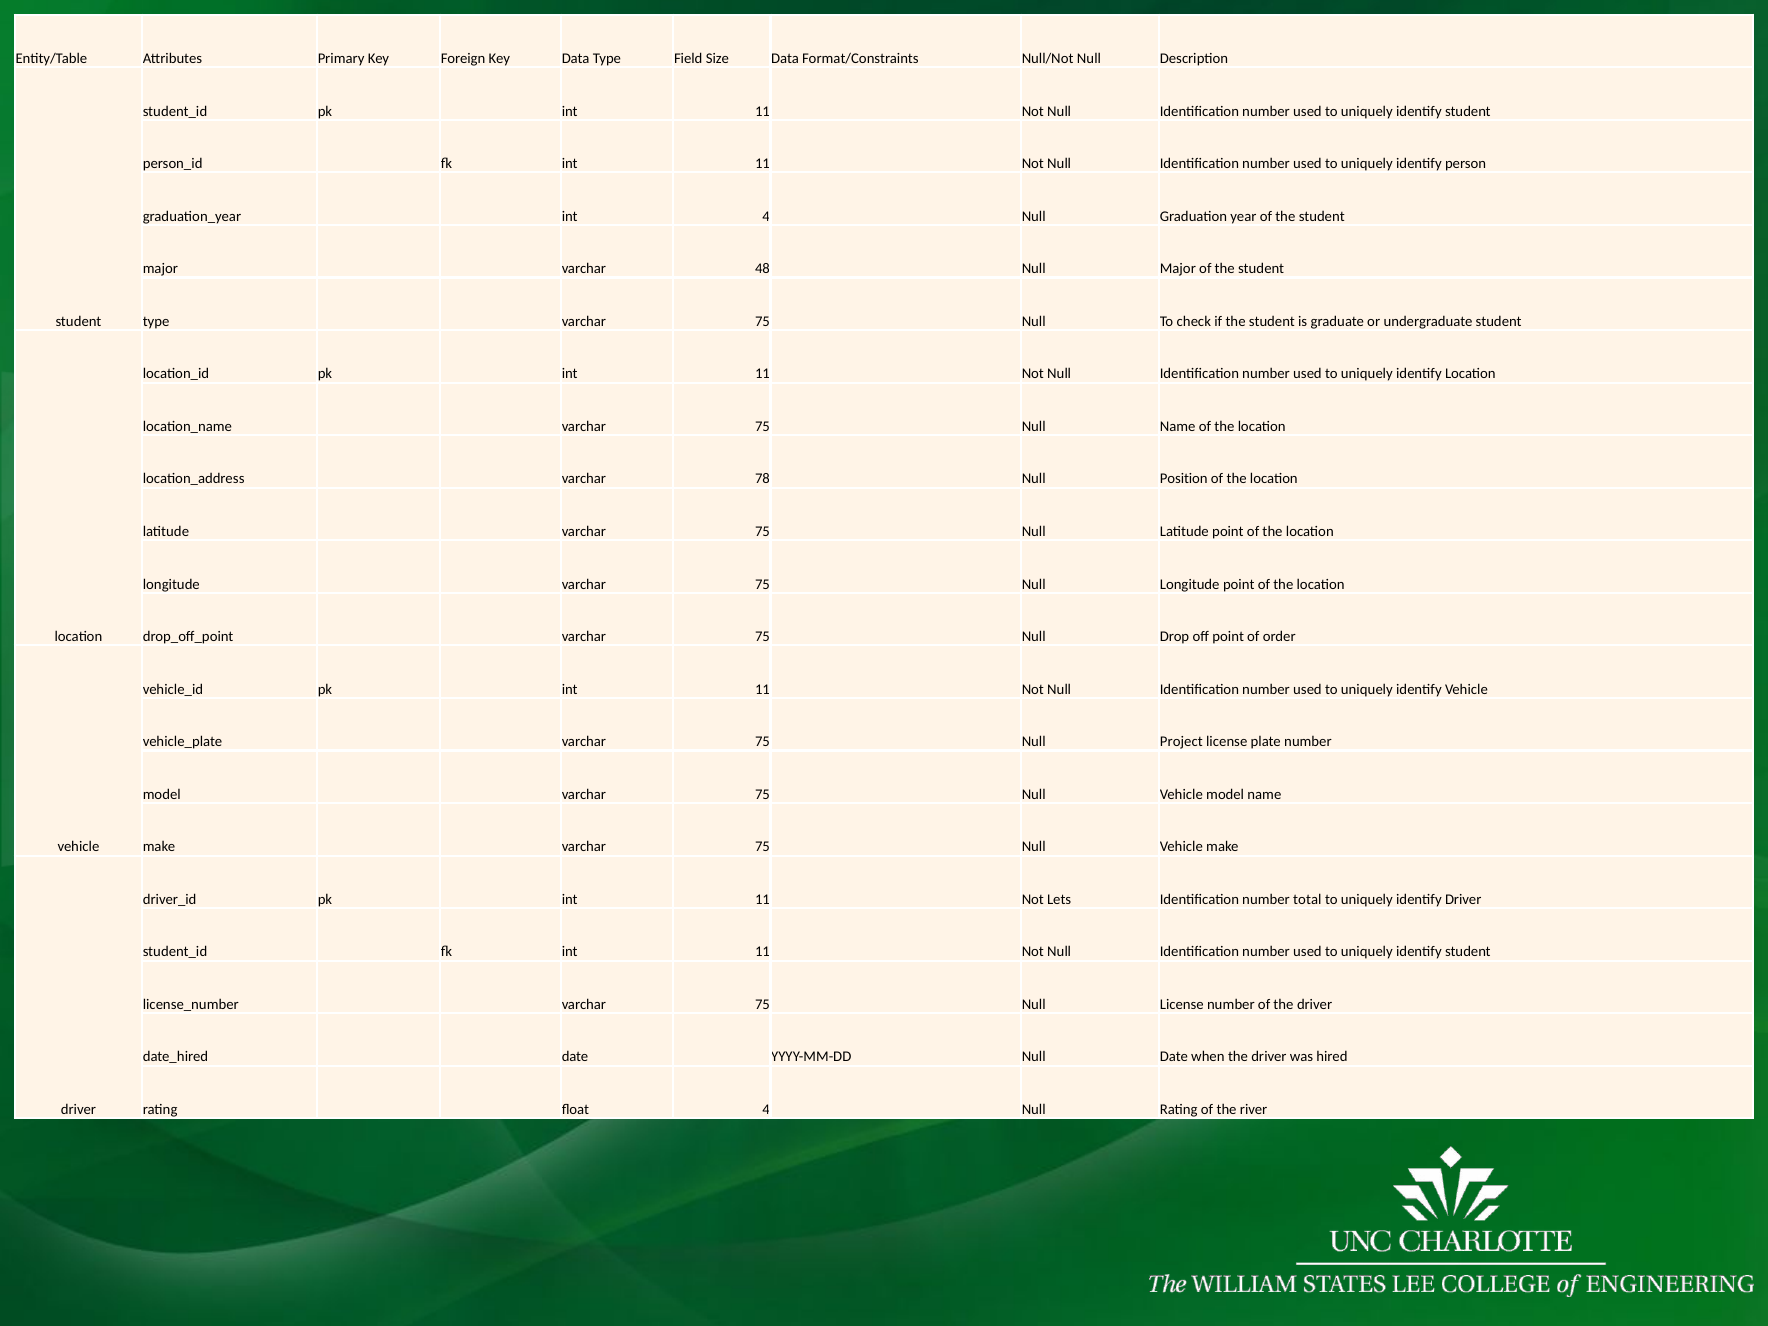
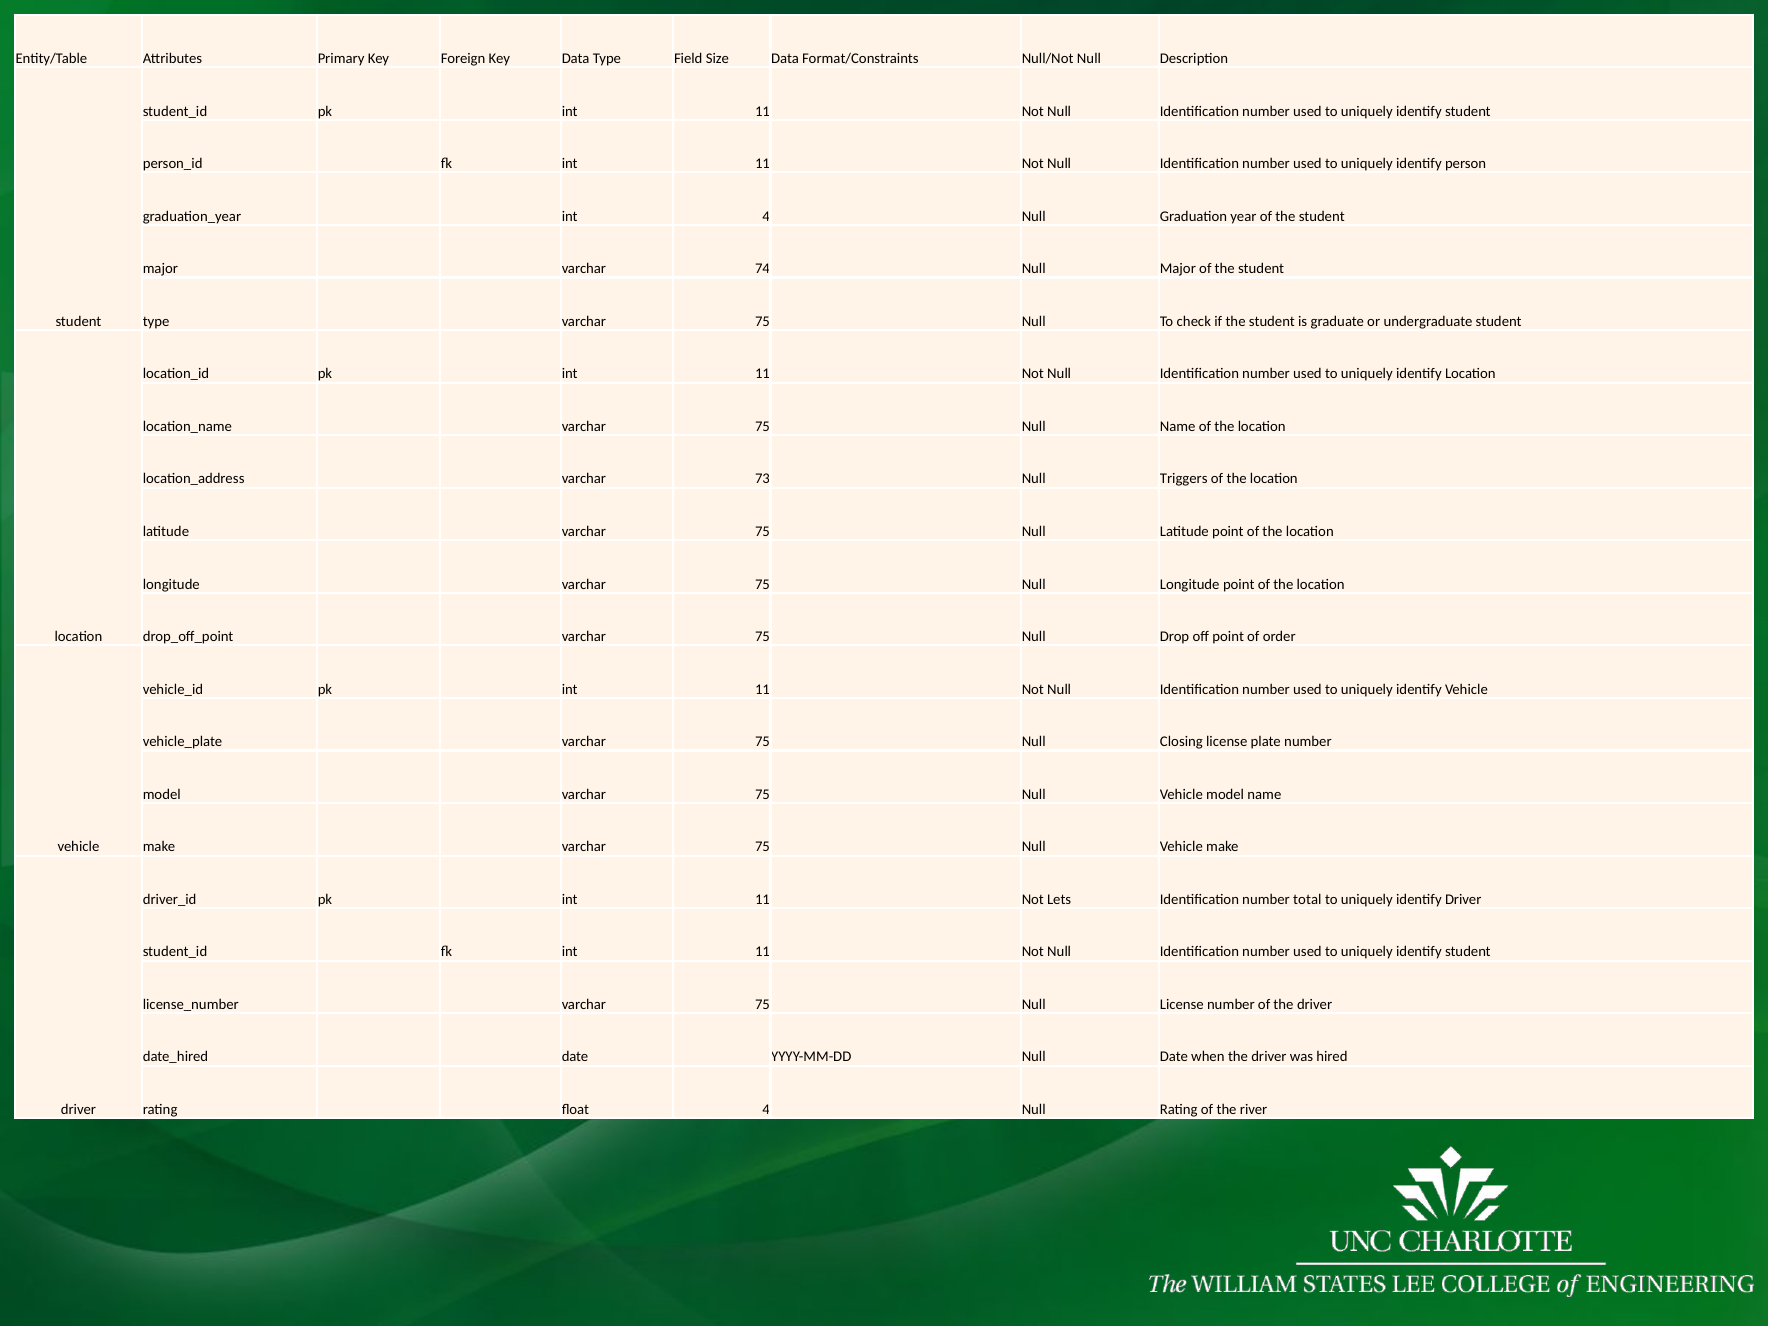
48: 48 -> 74 (762, 269)
78: 78 -> 73 (762, 479)
Position: Position -> Triggers (1184, 479)
Project: Project -> Closing (1181, 742)
